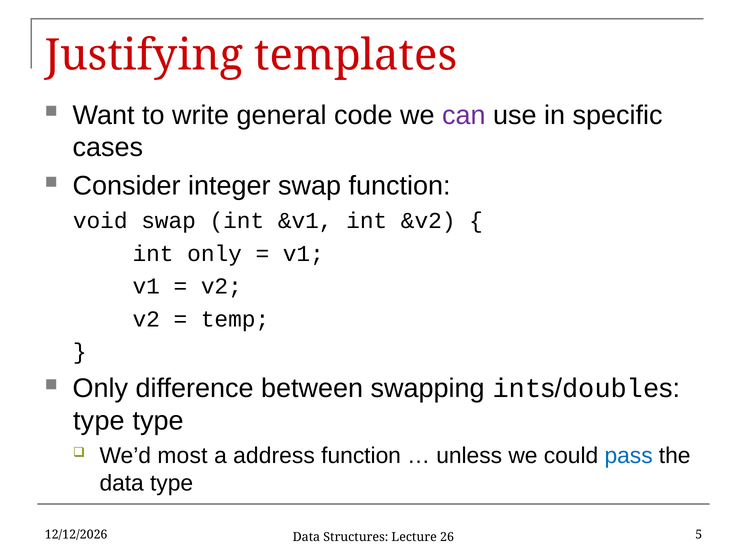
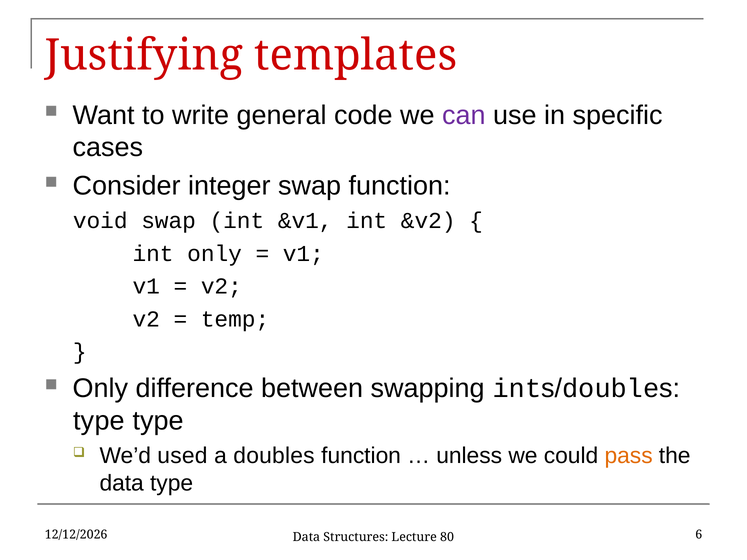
most: most -> used (182, 456)
address: address -> doubles (274, 456)
pass colour: blue -> orange (629, 456)
5: 5 -> 6 (699, 535)
26: 26 -> 80 (447, 537)
